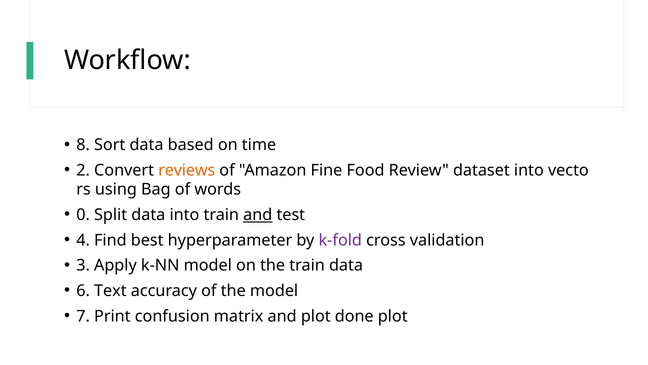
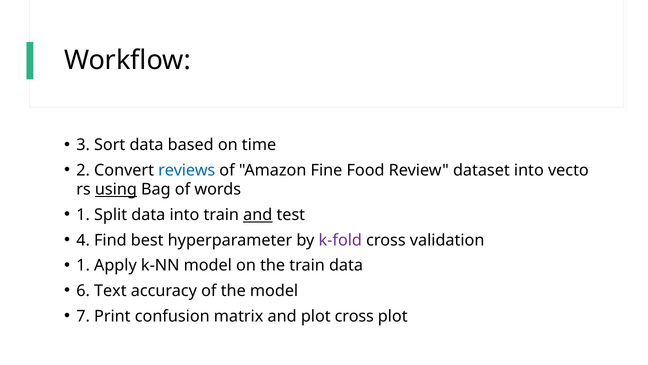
8: 8 -> 3 (83, 145)
reviews colour: orange -> blue (187, 170)
using underline: none -> present (116, 189)
0: 0 -> 1 (83, 215)
3: 3 -> 1 (83, 265)
plot done: done -> cross (354, 316)
